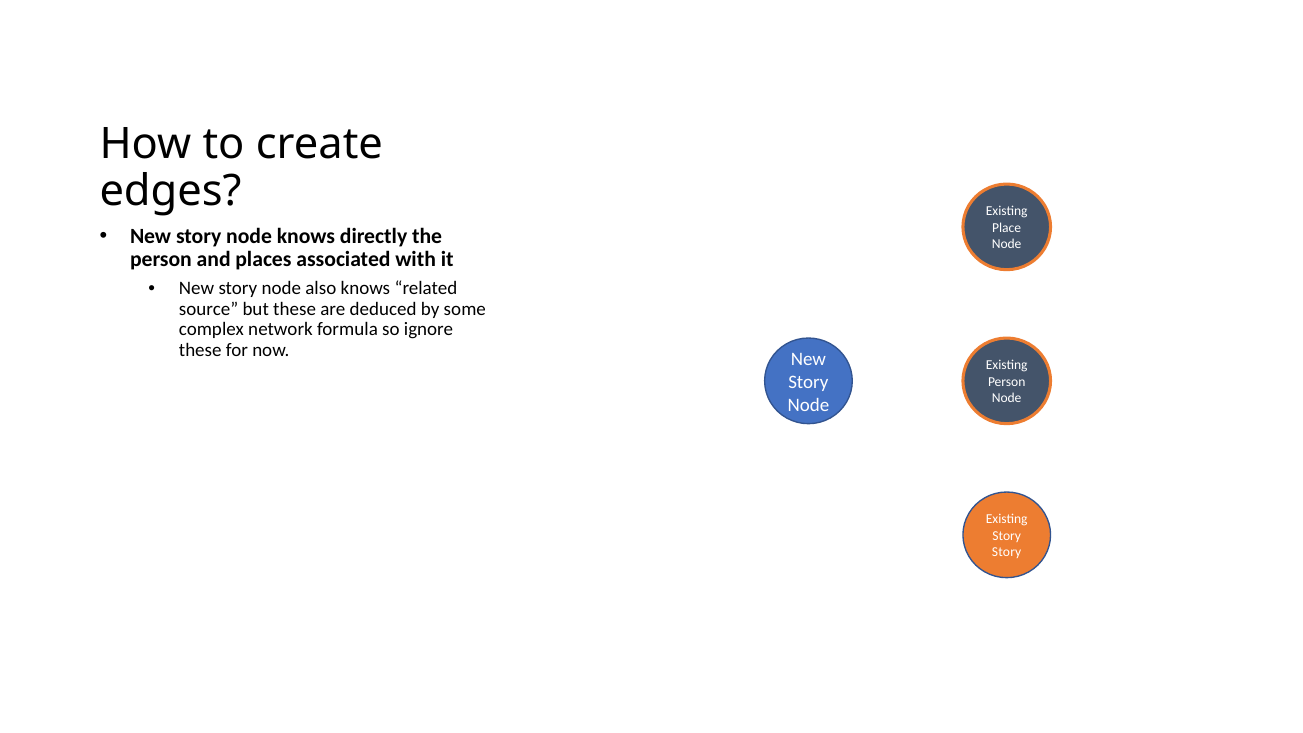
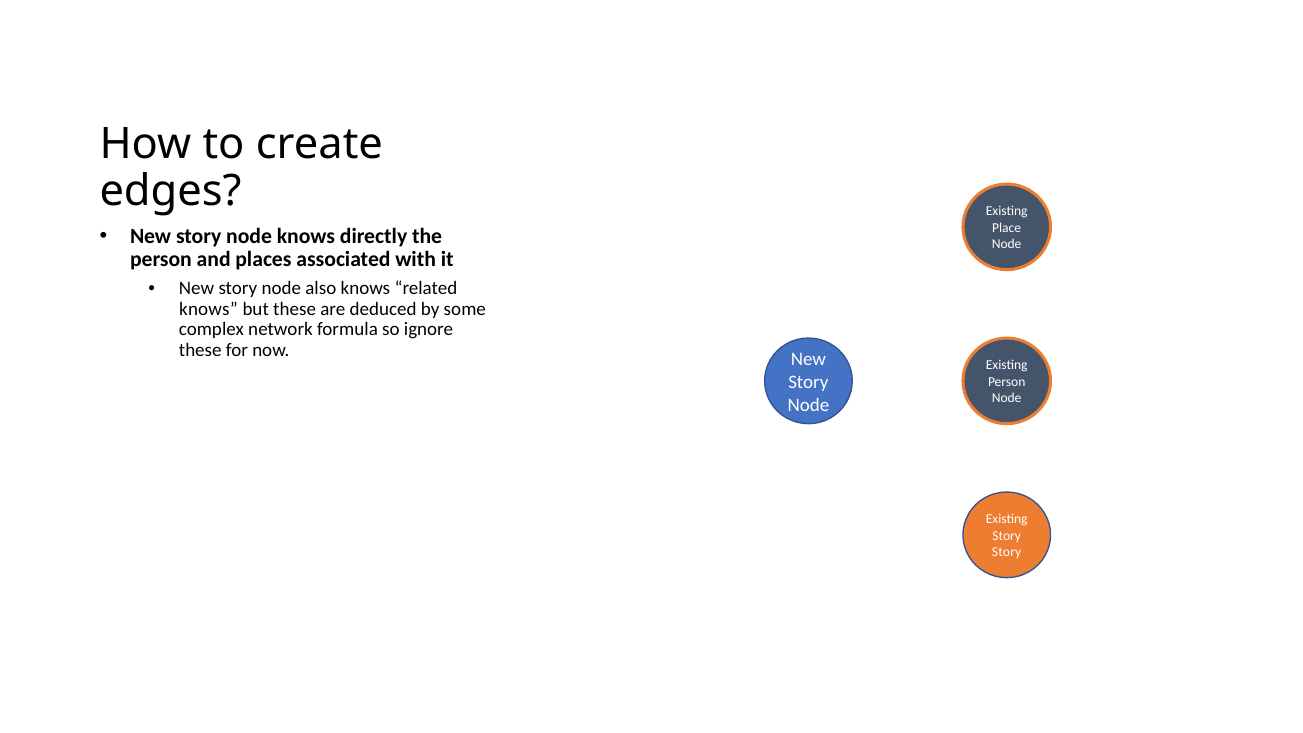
source: source -> knows (208, 309)
